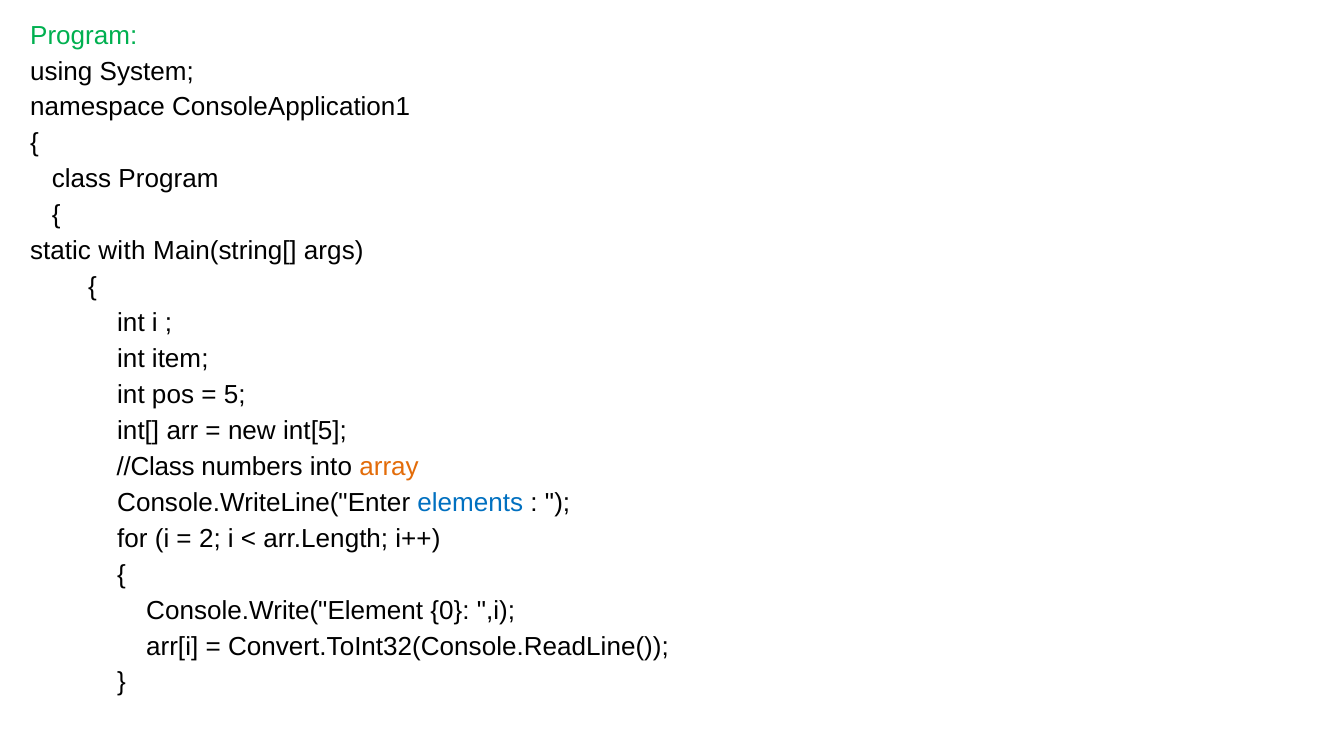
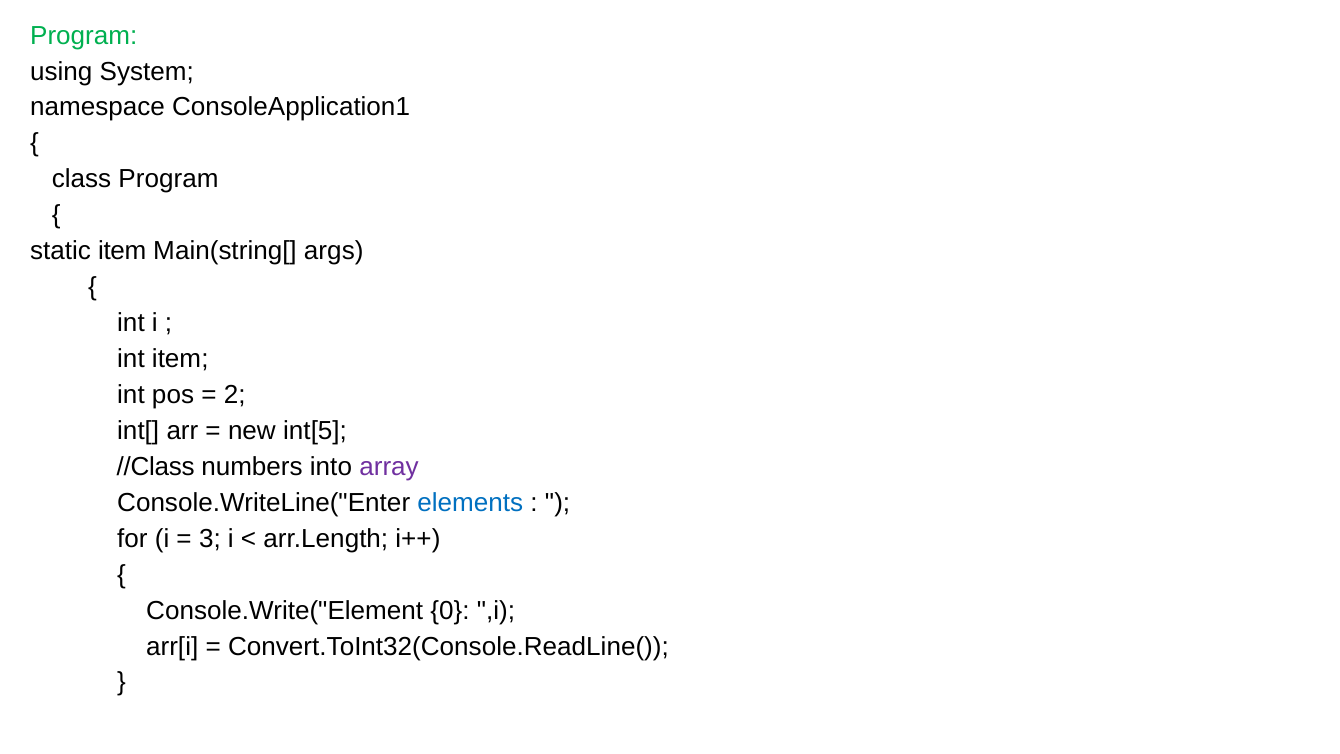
static with: with -> item (122, 251)
5: 5 -> 2 (235, 395)
array colour: orange -> purple (389, 467)
2: 2 -> 3 (210, 538)
